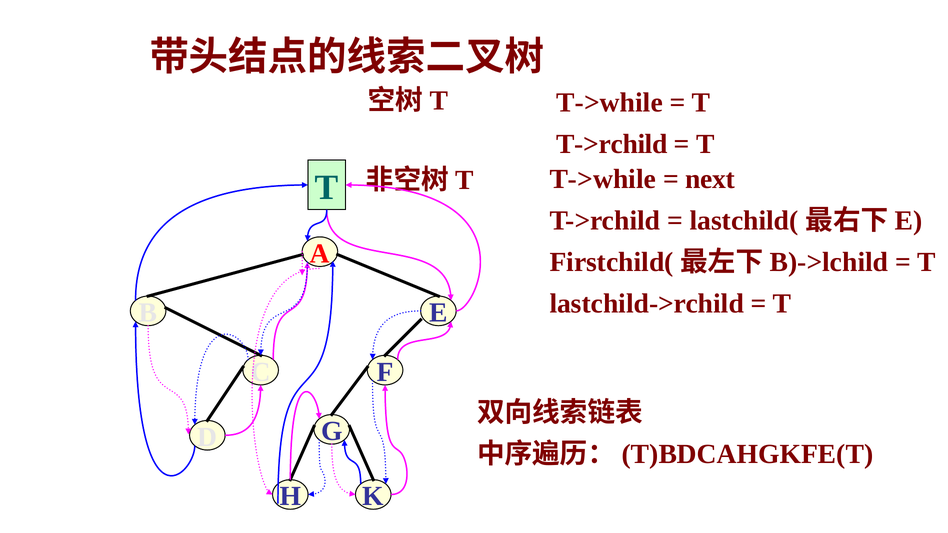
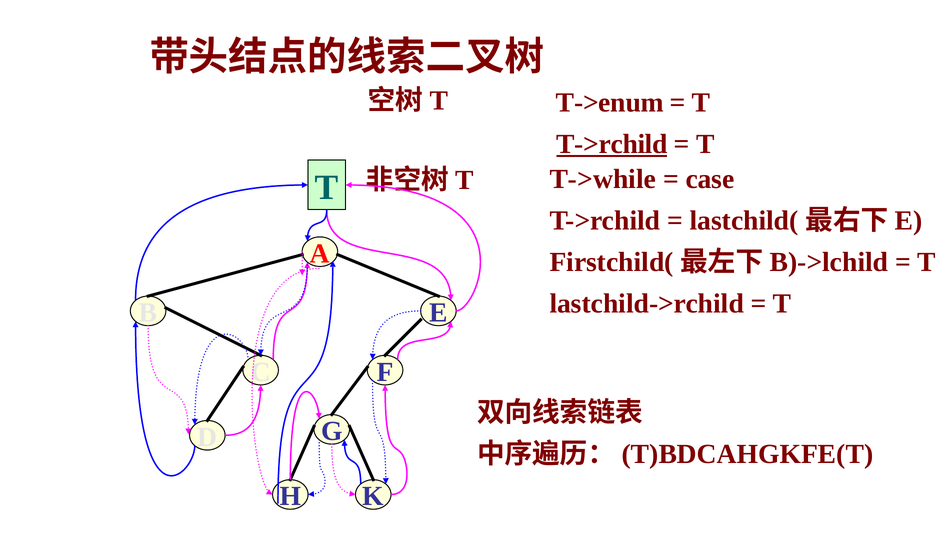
T->while: T->while -> T->enum (610, 103)
T->rchild underline: none -> present (612, 144)
next: next -> case (710, 179)
